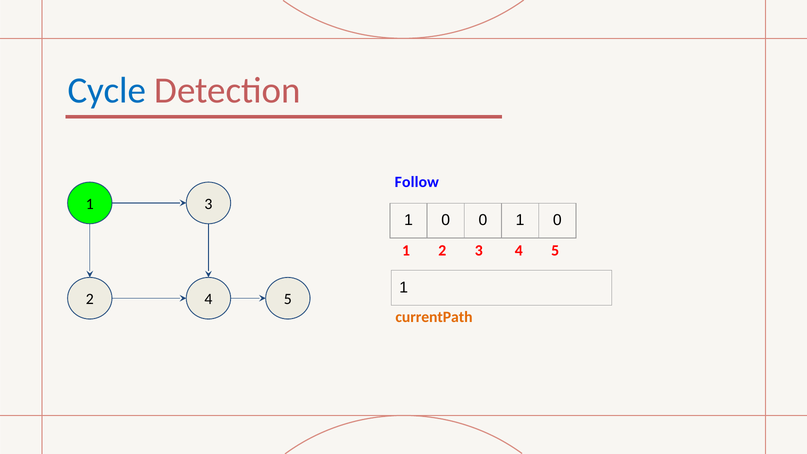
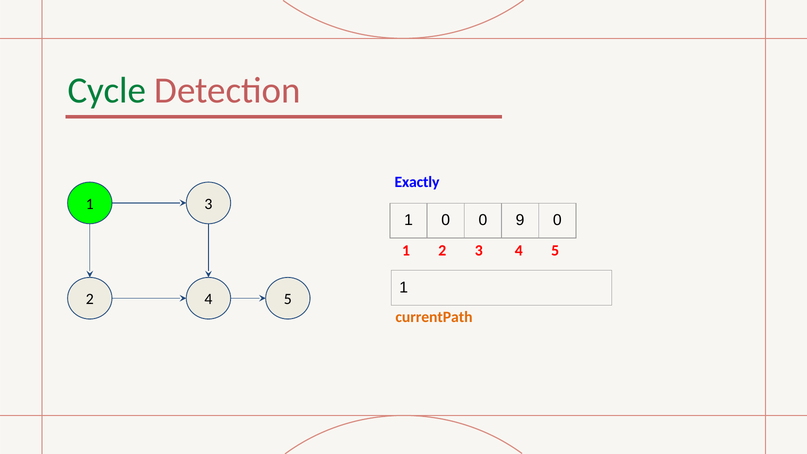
Cycle colour: blue -> green (107, 91)
Follow: Follow -> Exactly (417, 182)
0 1: 1 -> 9 (520, 220)
